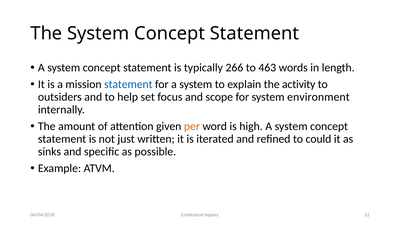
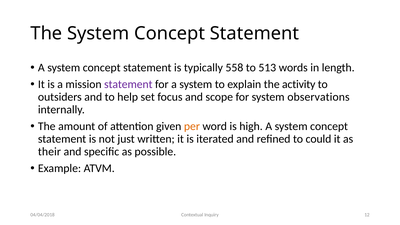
266: 266 -> 558 (234, 68)
463: 463 -> 513 (267, 68)
statement colour: blue -> purple (128, 84)
environment: environment -> observations (318, 97)
sinks: sinks -> their (49, 152)
